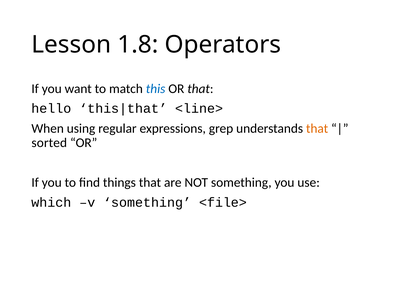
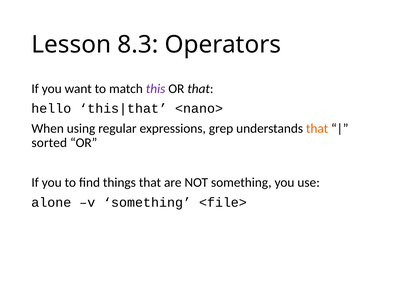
1.8: 1.8 -> 8.3 (138, 45)
this colour: blue -> purple (156, 89)
<line>: <line> -> <nano> (199, 109)
which: which -> alone (51, 203)
